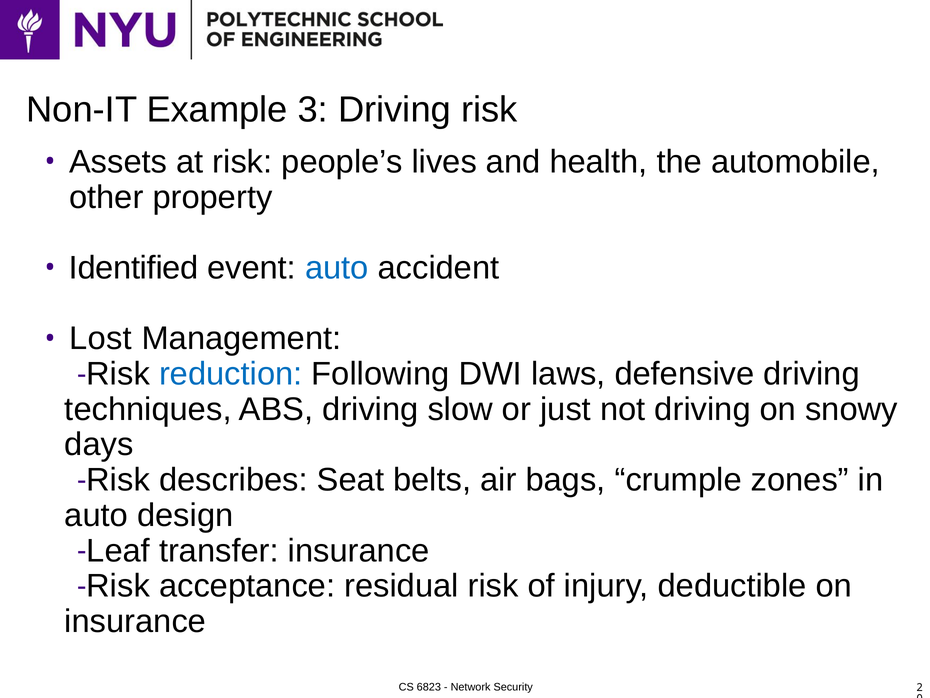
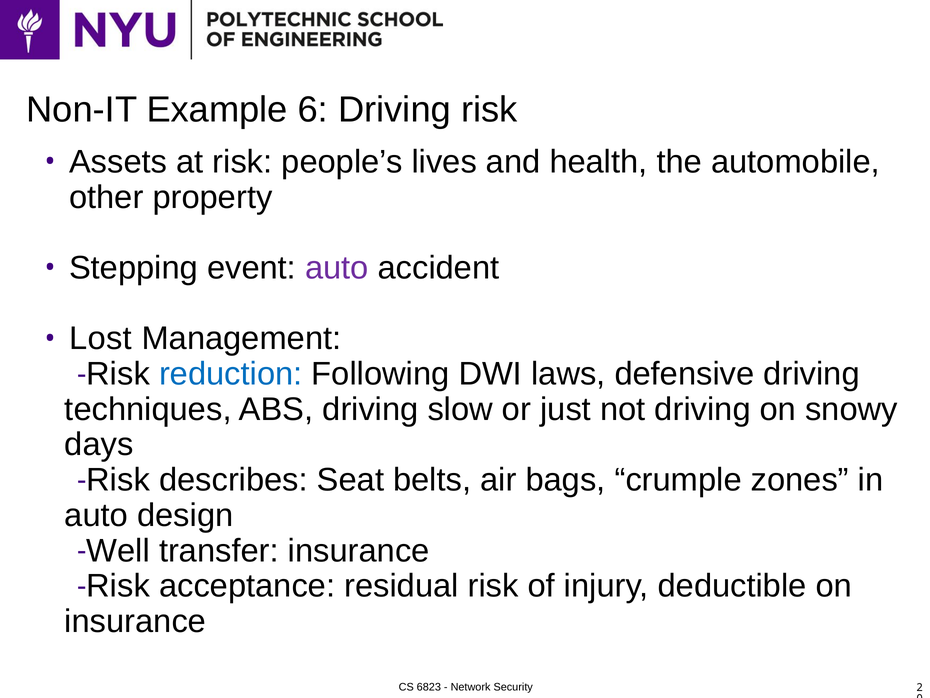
3: 3 -> 6 (313, 110)
Identified: Identified -> Stepping (134, 268)
auto colour: blue -> purple (337, 268)
Leaf: Leaf -> Well (118, 550)
